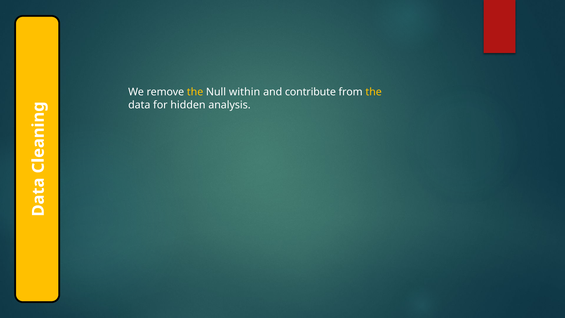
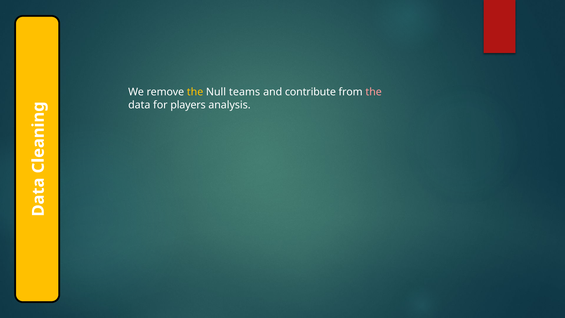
within: within -> teams (245, 92)
the colour: yellow -> pink (374, 92)
hidden: hidden -> players (188, 105)
